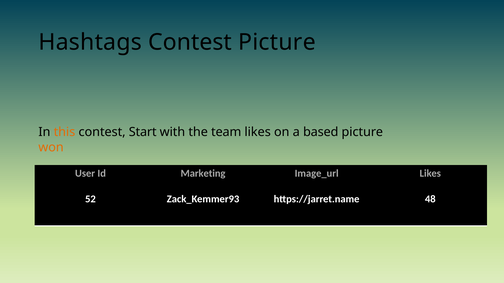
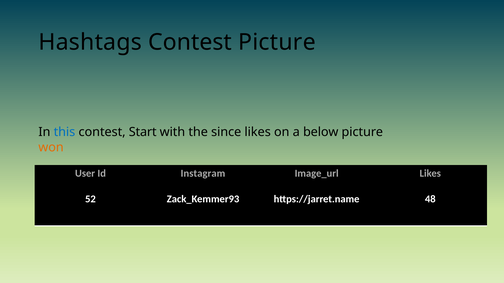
this colour: orange -> blue (64, 132)
team: team -> since (226, 132)
based: based -> below (321, 132)
Marketing: Marketing -> Instagram (203, 174)
